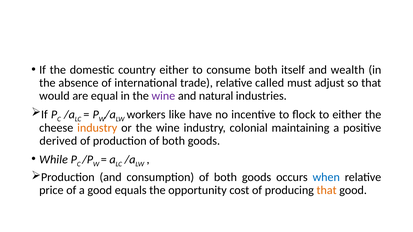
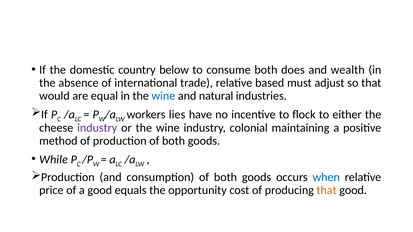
country either: either -> below (174, 70)
itself: itself -> does (293, 70)
called: called -> based (270, 83)
wine colour: purple -> blue (163, 96)
like: like -> lies (177, 115)
industry colour: orange -> purple (97, 128)
derived: derived -> method (58, 141)
